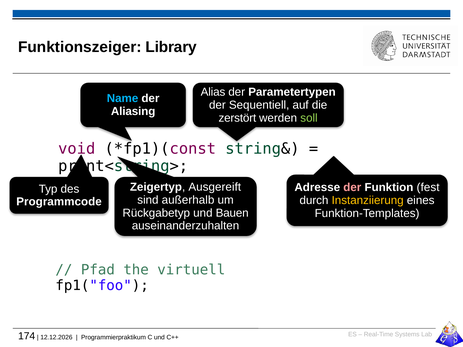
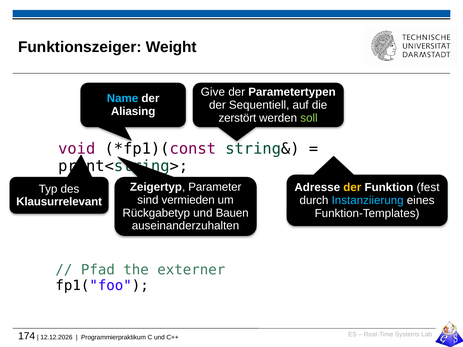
Library: Library -> Weight (171, 47)
Alias: Alias -> Give (213, 92)
Ausgereift: Ausgereift -> Parameter (215, 187)
der colour: pink -> yellow (352, 188)
außerhalb: außerhalb -> vermieden (188, 200)
Instanziierung colour: yellow -> light blue (368, 201)
Programmcode: Programmcode -> Klausurrelevant (59, 202)
virtuell: virtuell -> externer (191, 270)
